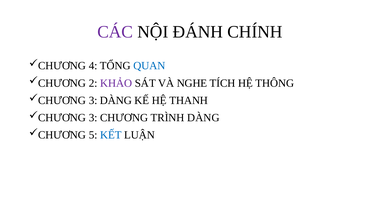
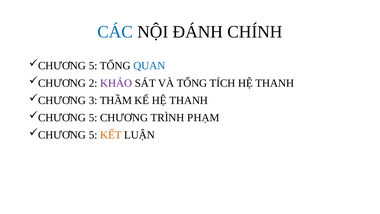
CÁC colour: purple -> blue (115, 32)
4: 4 -> 5 (93, 66)
VÀ NGHE: NGHE -> TỔNG (192, 83)
TÍCH HỆ THÔNG: THÔNG -> THANH (275, 83)
3 DÀNG: DÀNG -> THẦM (116, 100)
3: 3 -> 5 (93, 118)
TRÌNH DÀNG: DÀNG -> PHẠM (203, 118)
KẾT colour: blue -> orange (111, 135)
